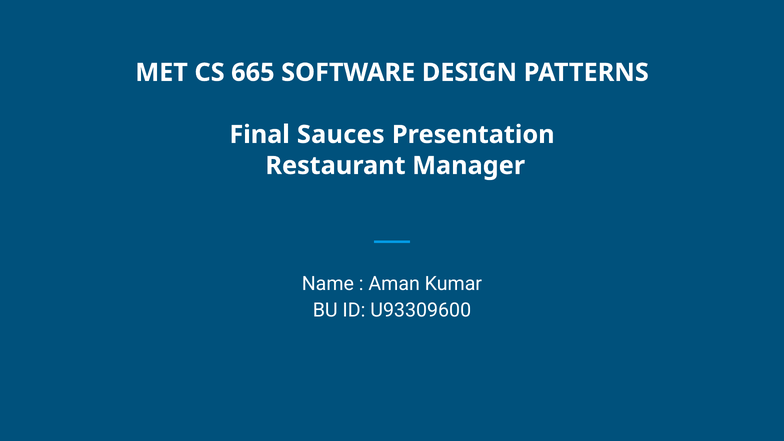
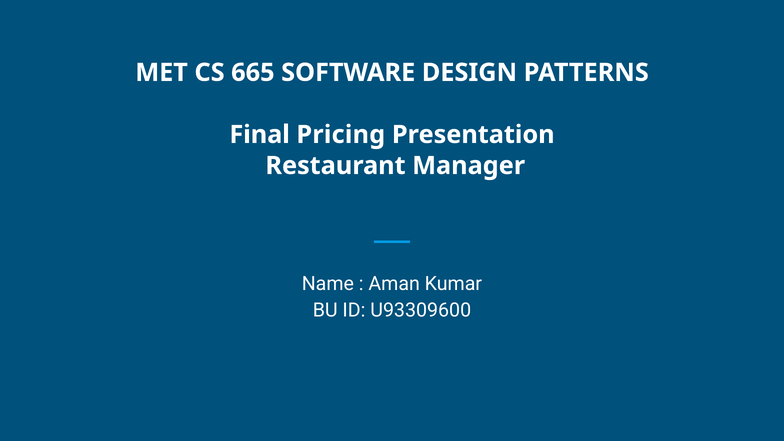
Sauces: Sauces -> Pricing (341, 135)
